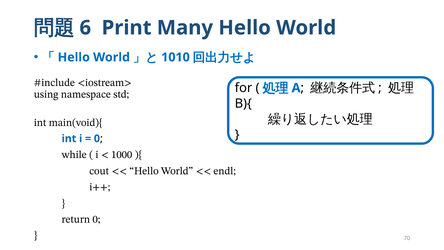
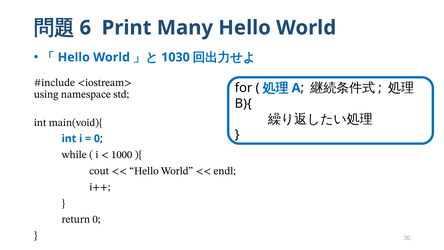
1010: 1010 -> 1030 (175, 57)
